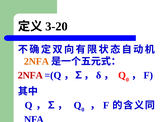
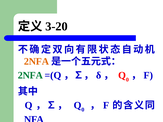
2NFA colour: red -> green (30, 75)
